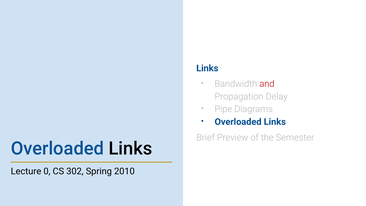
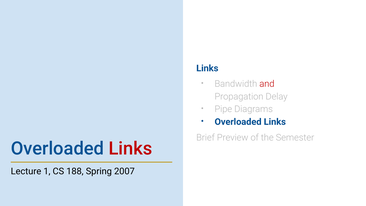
Links colour: black -> red (130, 148)
0: 0 -> 1 (47, 171)
302: 302 -> 188 (75, 171)
2010: 2010 -> 2007 (124, 171)
